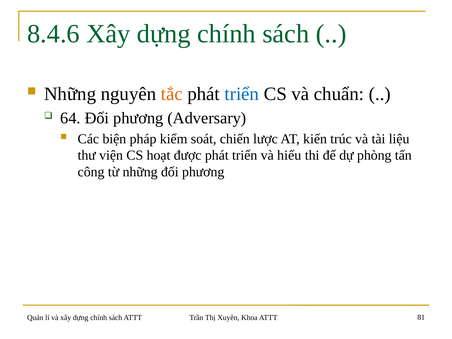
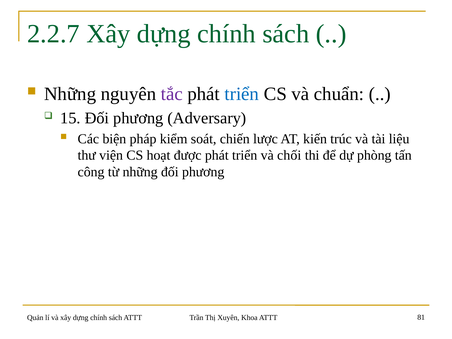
8.4.6: 8.4.6 -> 2.2.7 (53, 34)
tắc colour: orange -> purple (172, 94)
64: 64 -> 15 (70, 118)
hiểu: hiểu -> chối (289, 155)
